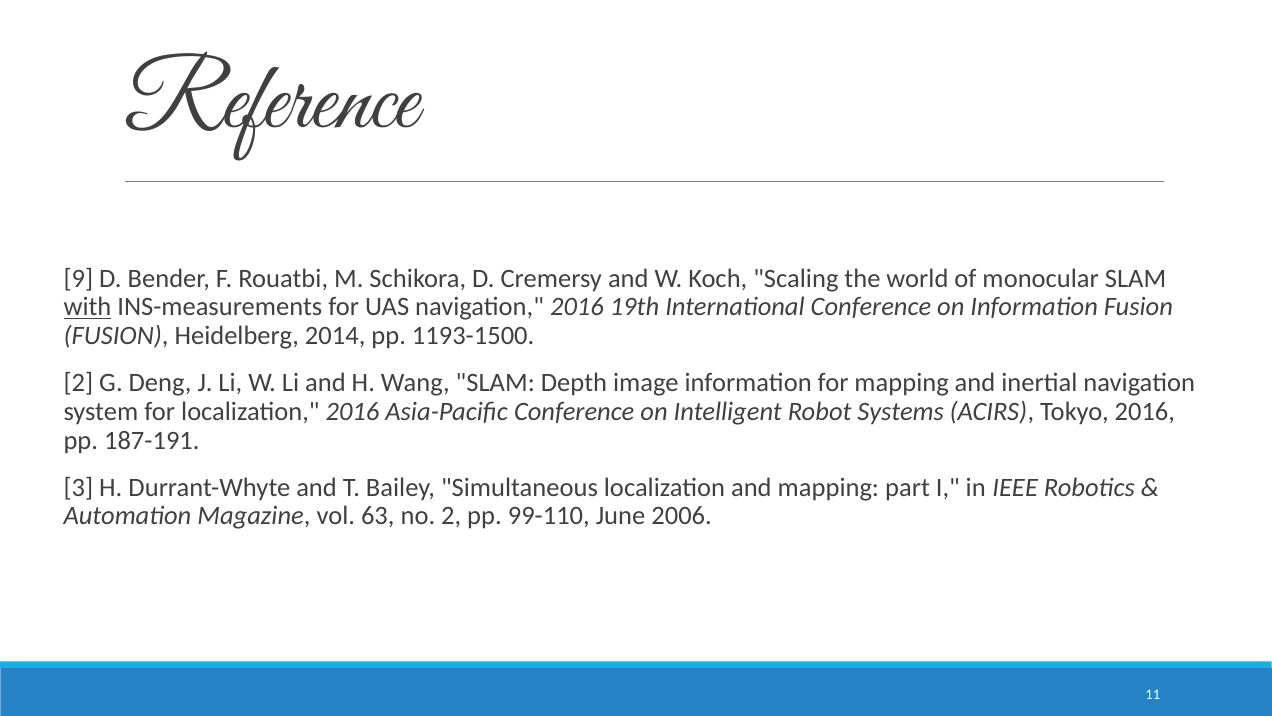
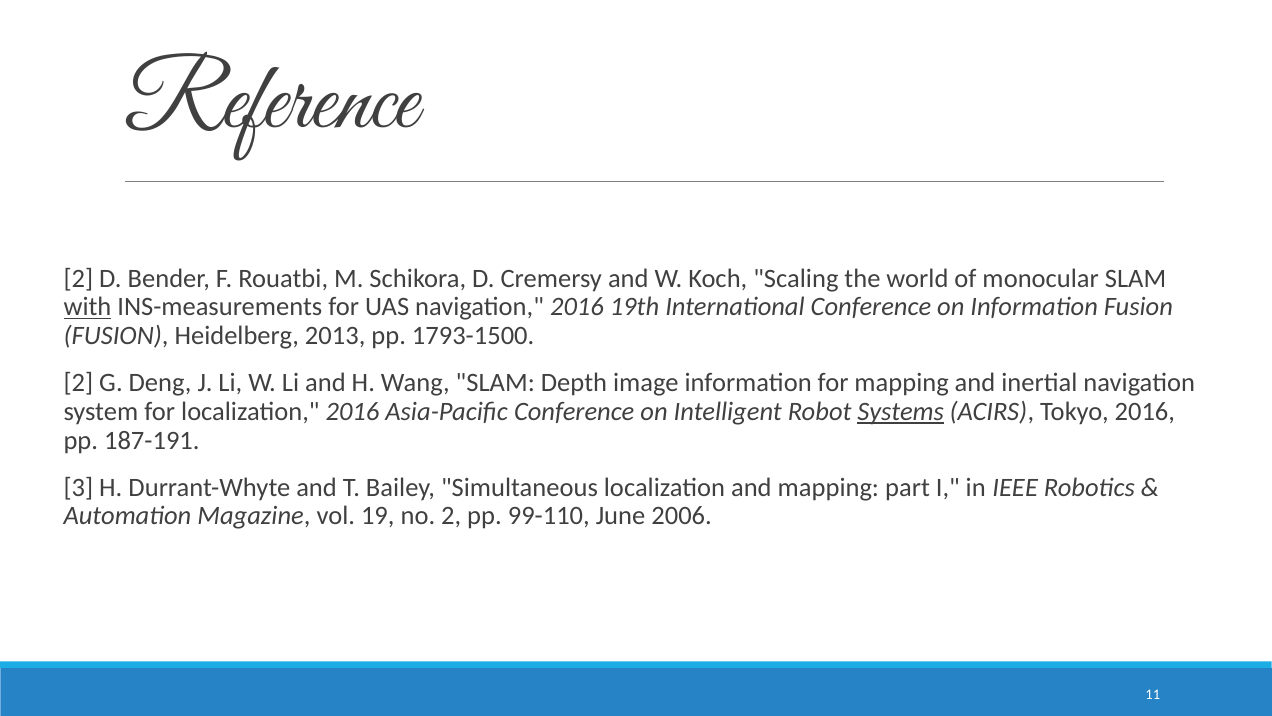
9: 9 -> 2 (78, 278)
2014: 2014 -> 2013 (335, 335)
1193-1500: 1193-1500 -> 1793-1500 (473, 335)
Systems underline: none -> present (901, 411)
63: 63 -> 19 (378, 516)
